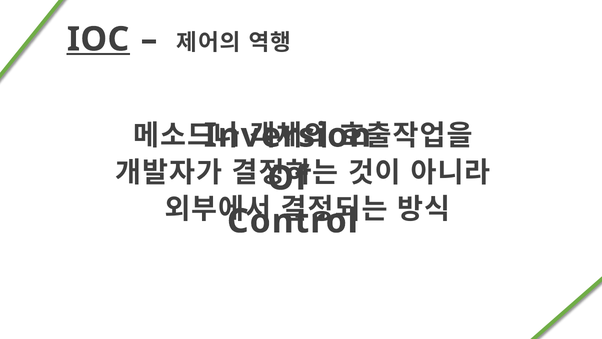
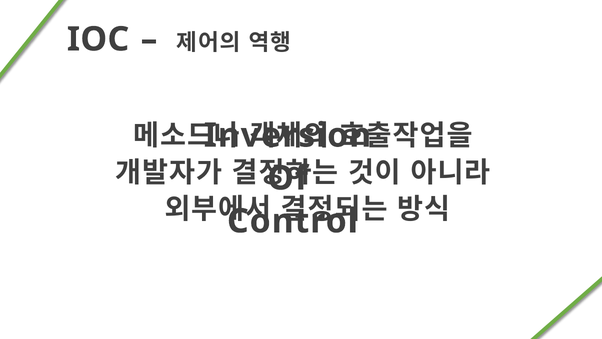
IOC underline: present -> none (98, 39)
